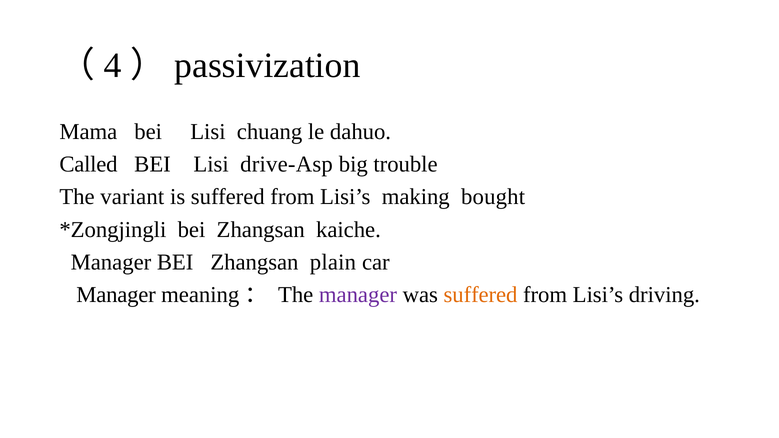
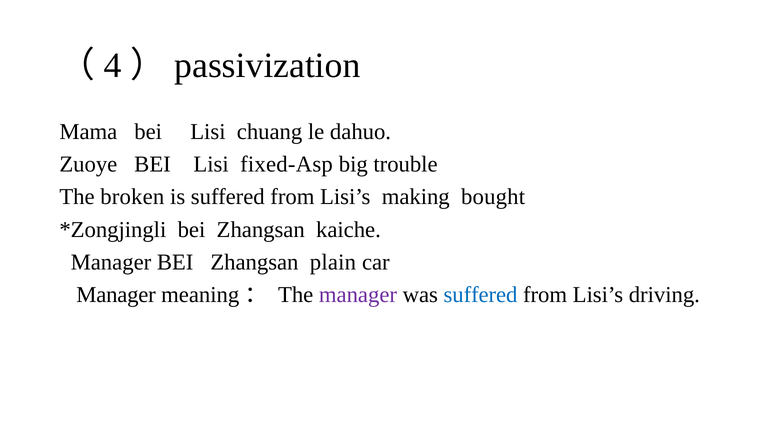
Called: Called -> Zuoye (88, 164)
drive-Asp: drive-Asp -> fixed-Asp (286, 164)
variant: variant -> broken (132, 197)
suffered colour: orange -> blue (481, 295)
